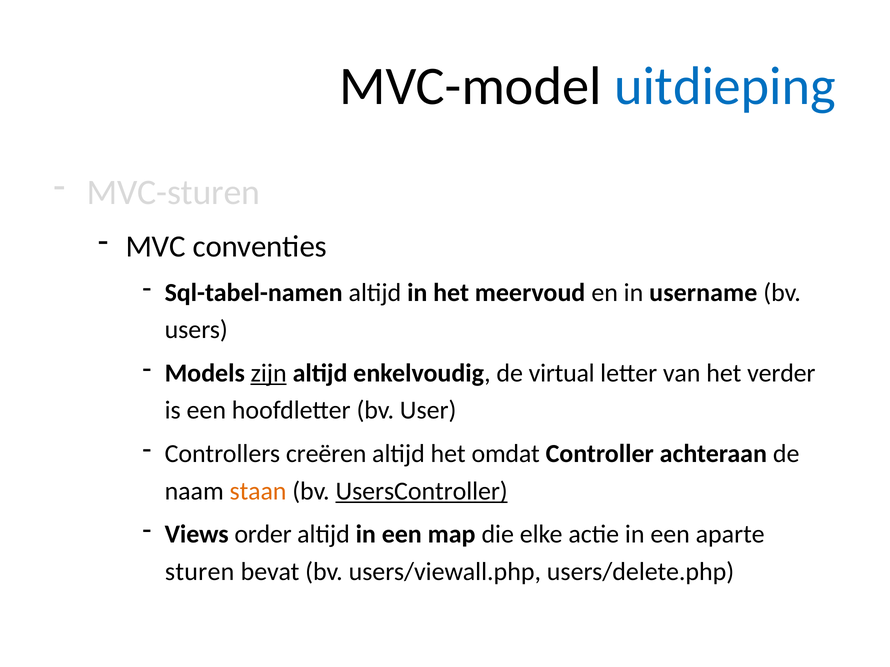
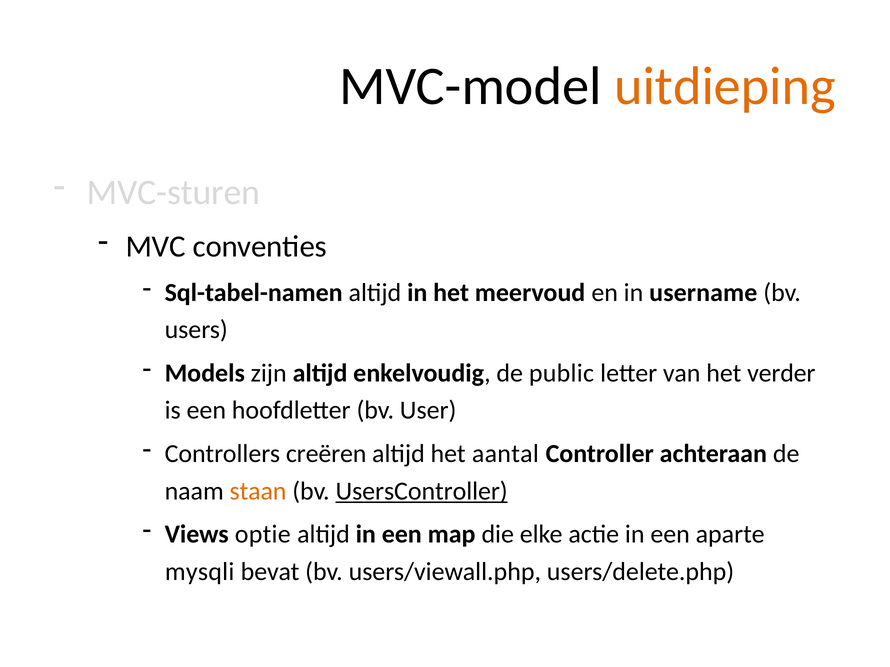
uitdieping colour: blue -> orange (725, 86)
zijn underline: present -> none (269, 373)
virtual: virtual -> public (561, 373)
omdat: omdat -> aantal (505, 454)
order: order -> optie (263, 535)
sturen: sturen -> mysqli (200, 572)
